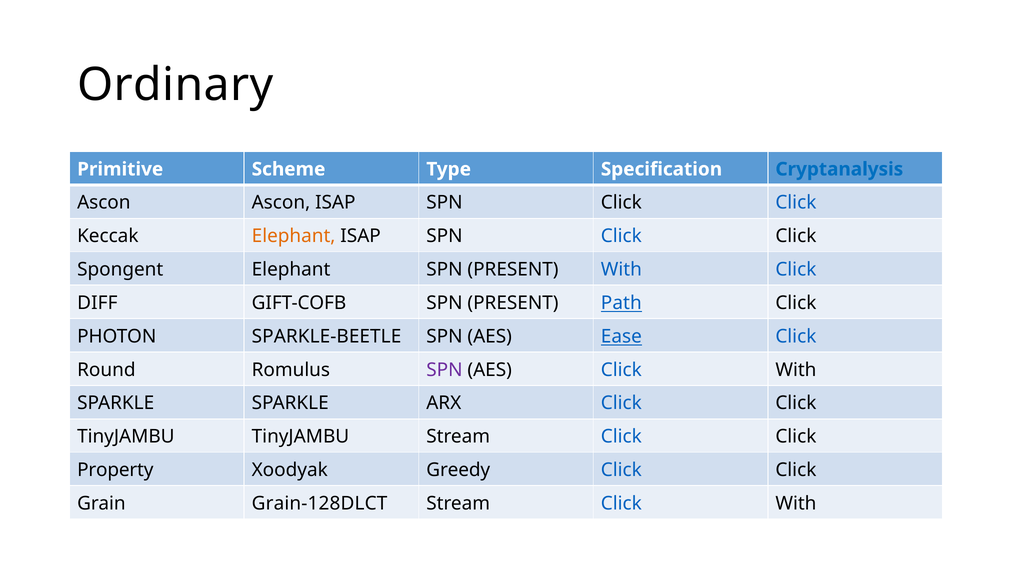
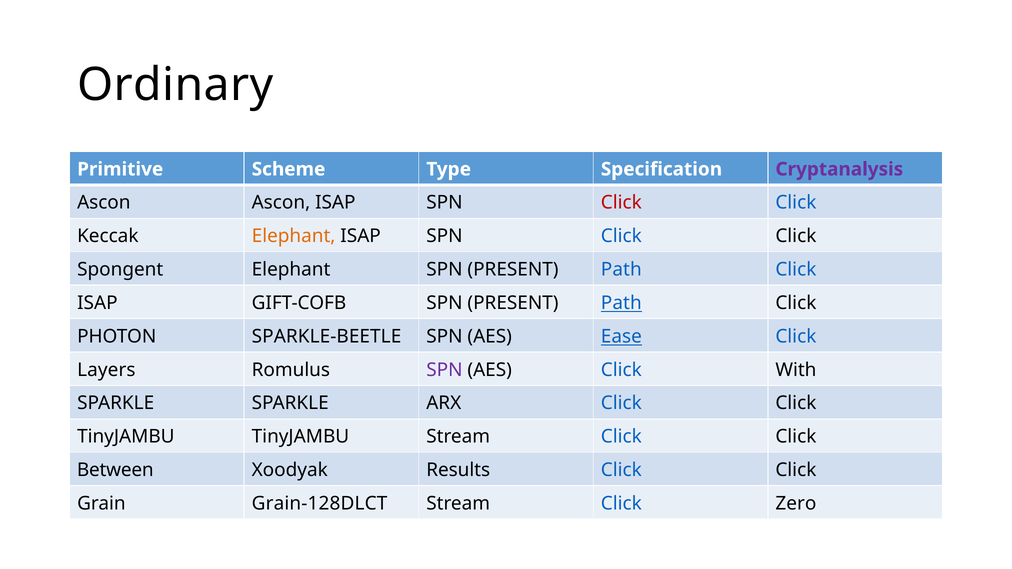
Cryptanalysis colour: blue -> purple (839, 169)
Click colour: black -> red (621, 203)
Elephant SPN PRESENT With: With -> Path (621, 270)
DIFF: DIFF -> ISAP (97, 303)
Round: Round -> Layers (106, 370)
Property: Property -> Between (115, 470)
Greedy: Greedy -> Results (458, 470)
Stream Click With: With -> Zero (796, 504)
